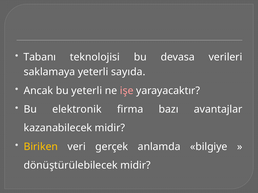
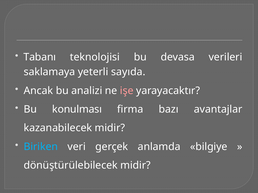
bu yeterli: yeterli -> analizi (87, 91)
elektronik: elektronik -> konulması (77, 110)
Biriken colour: yellow -> light blue (41, 147)
